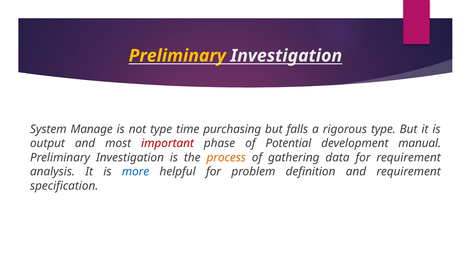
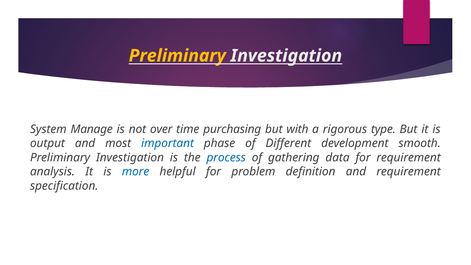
not type: type -> over (161, 129)
falls: falls -> with (297, 129)
important colour: red -> blue (168, 143)
Potential: Potential -> Different (288, 143)
manual: manual -> smooth (420, 143)
process colour: orange -> blue (226, 158)
